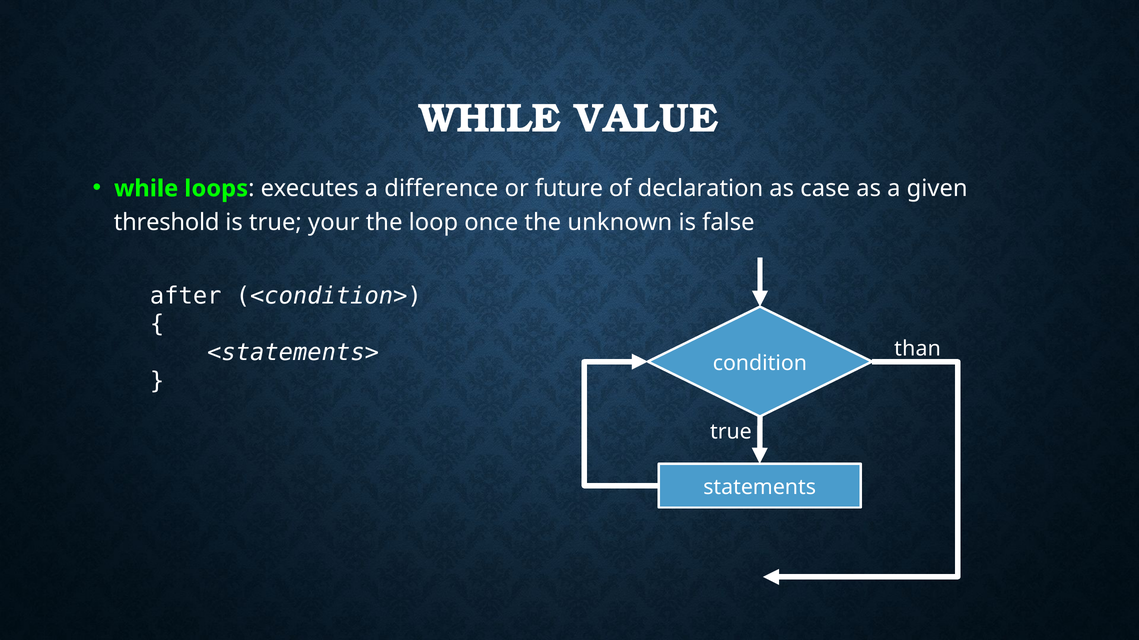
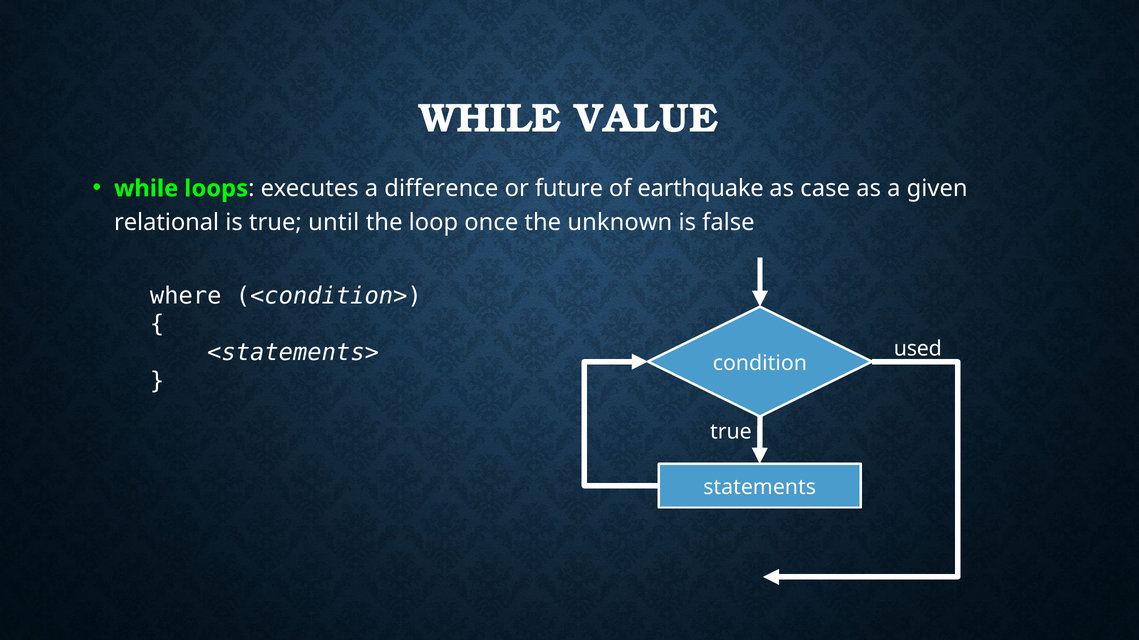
declaration: declaration -> earthquake (701, 189)
threshold: threshold -> relational (167, 223)
your: your -> until (334, 223)
after: after -> where (186, 296)
than: than -> used (918, 349)
